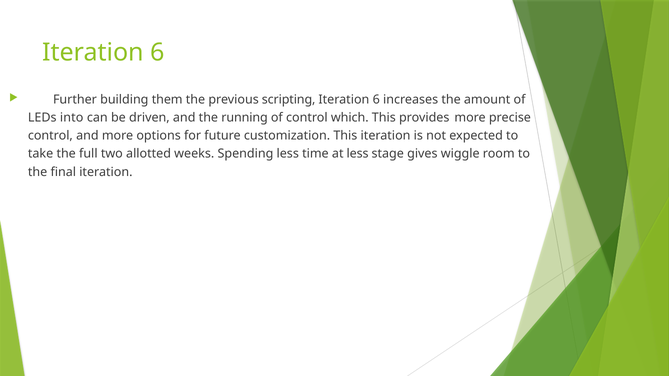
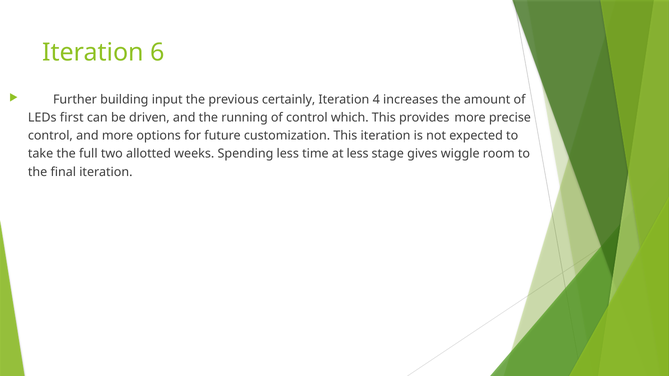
them: them -> input (167, 100)
scripting: scripting -> certainly (289, 100)
6: 6 -> 4 (376, 100)
into: into -> first (72, 118)
